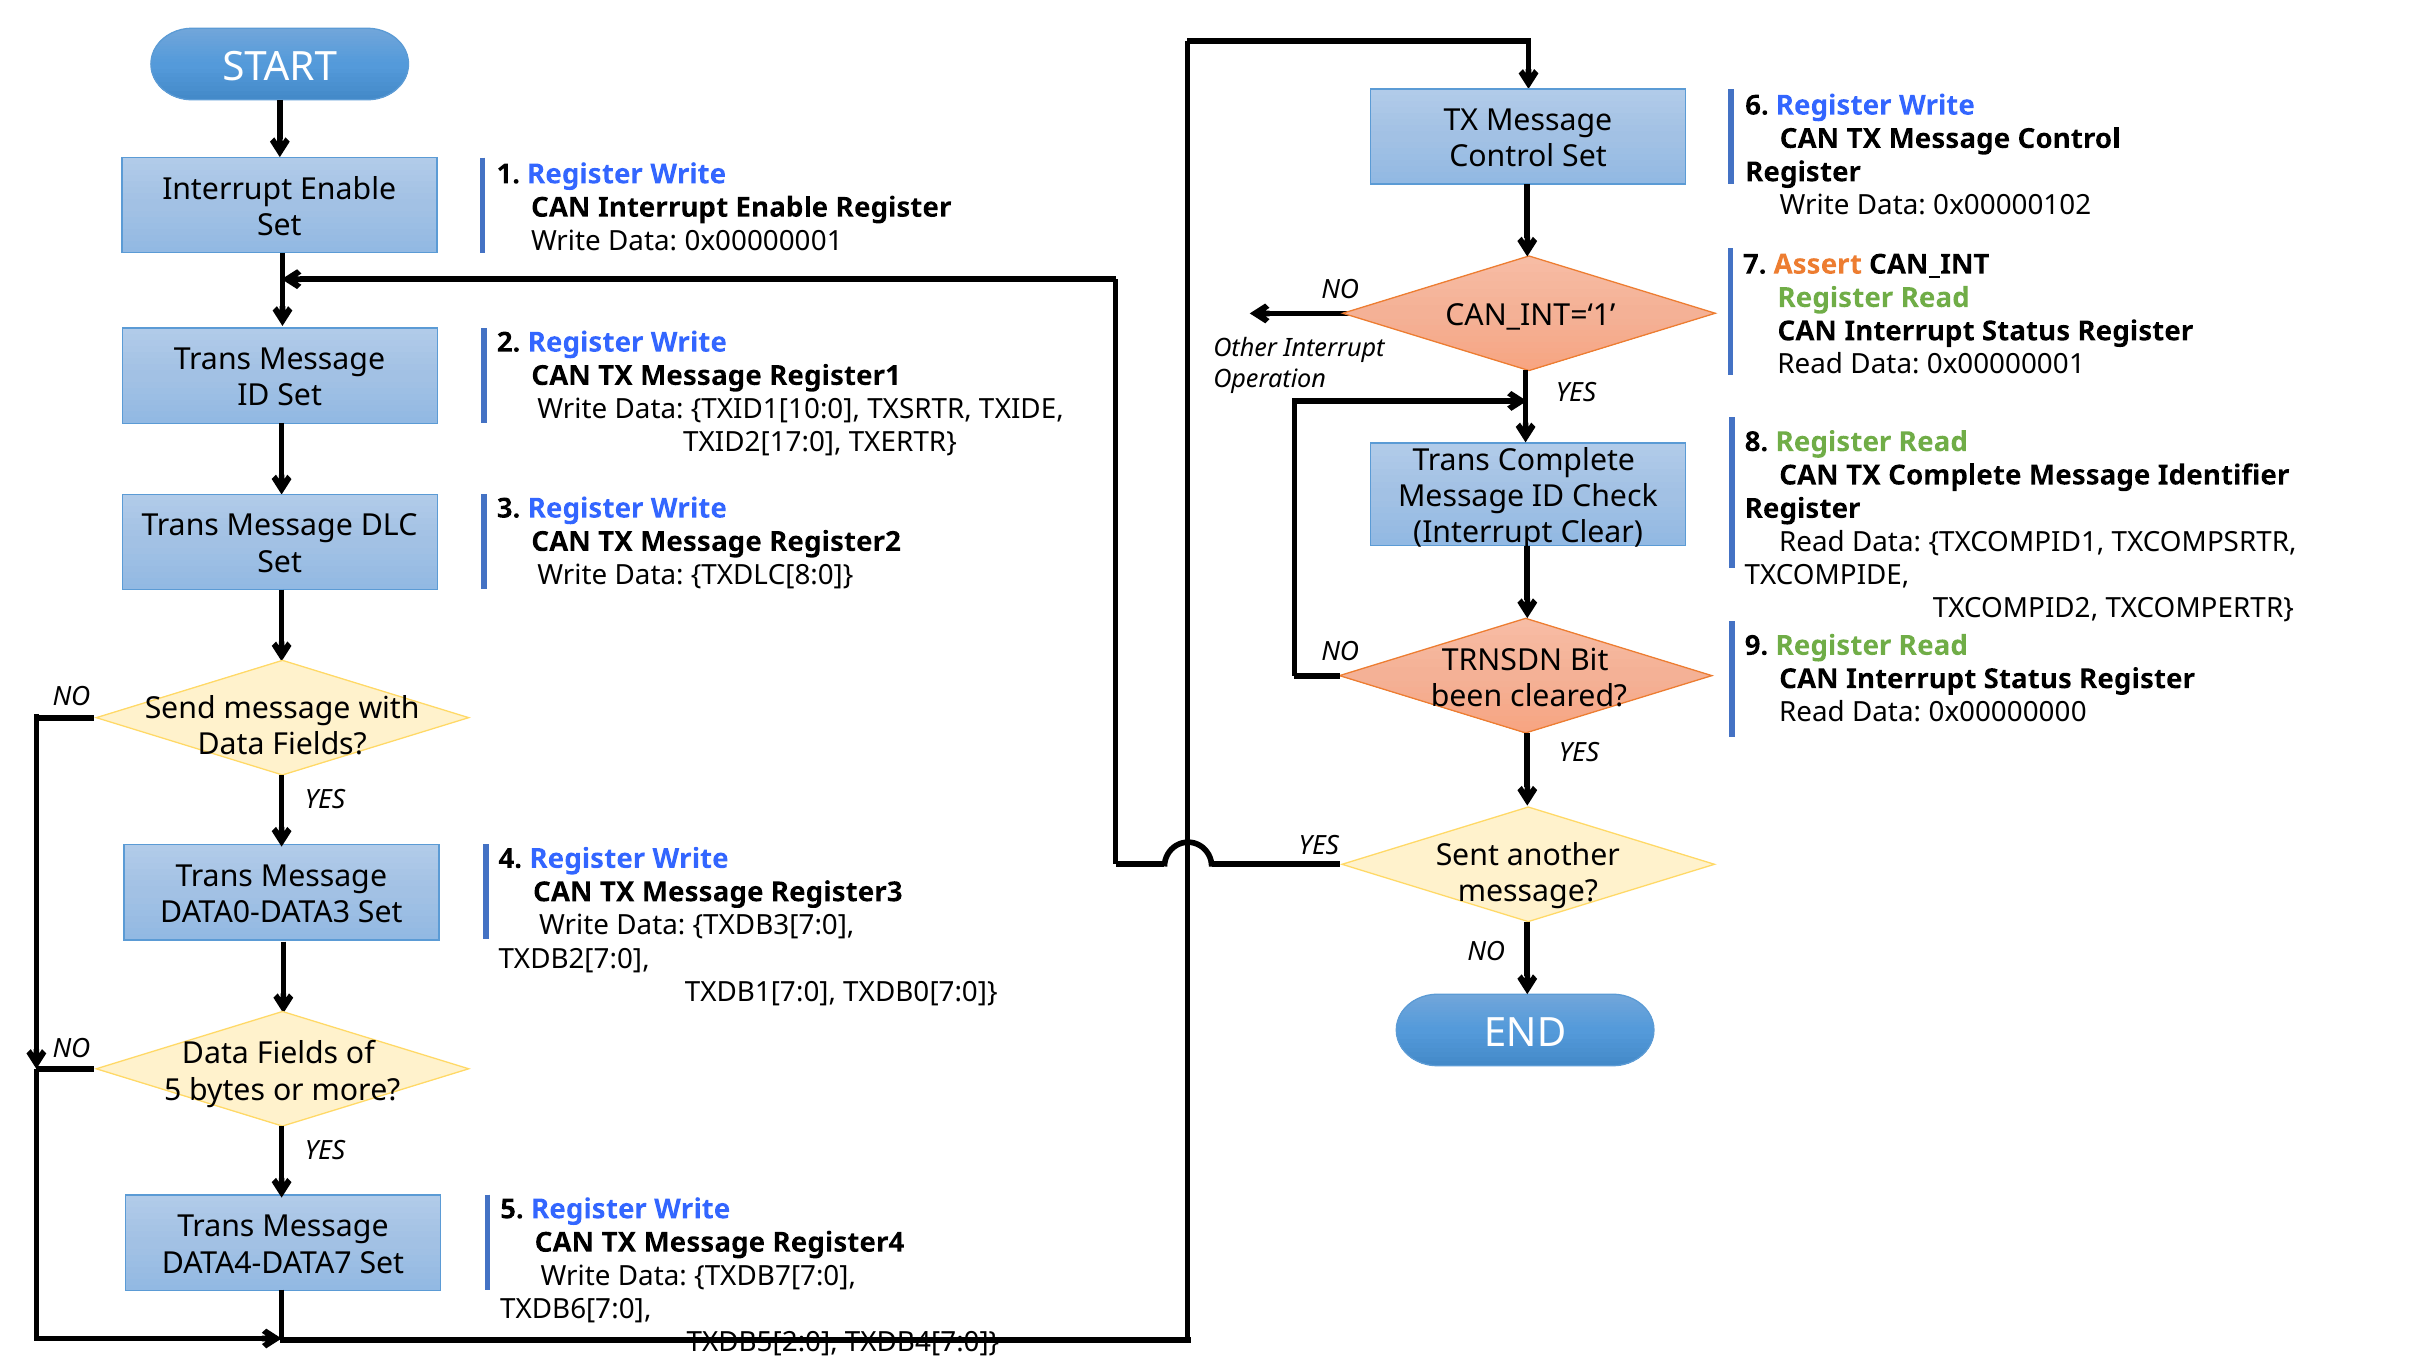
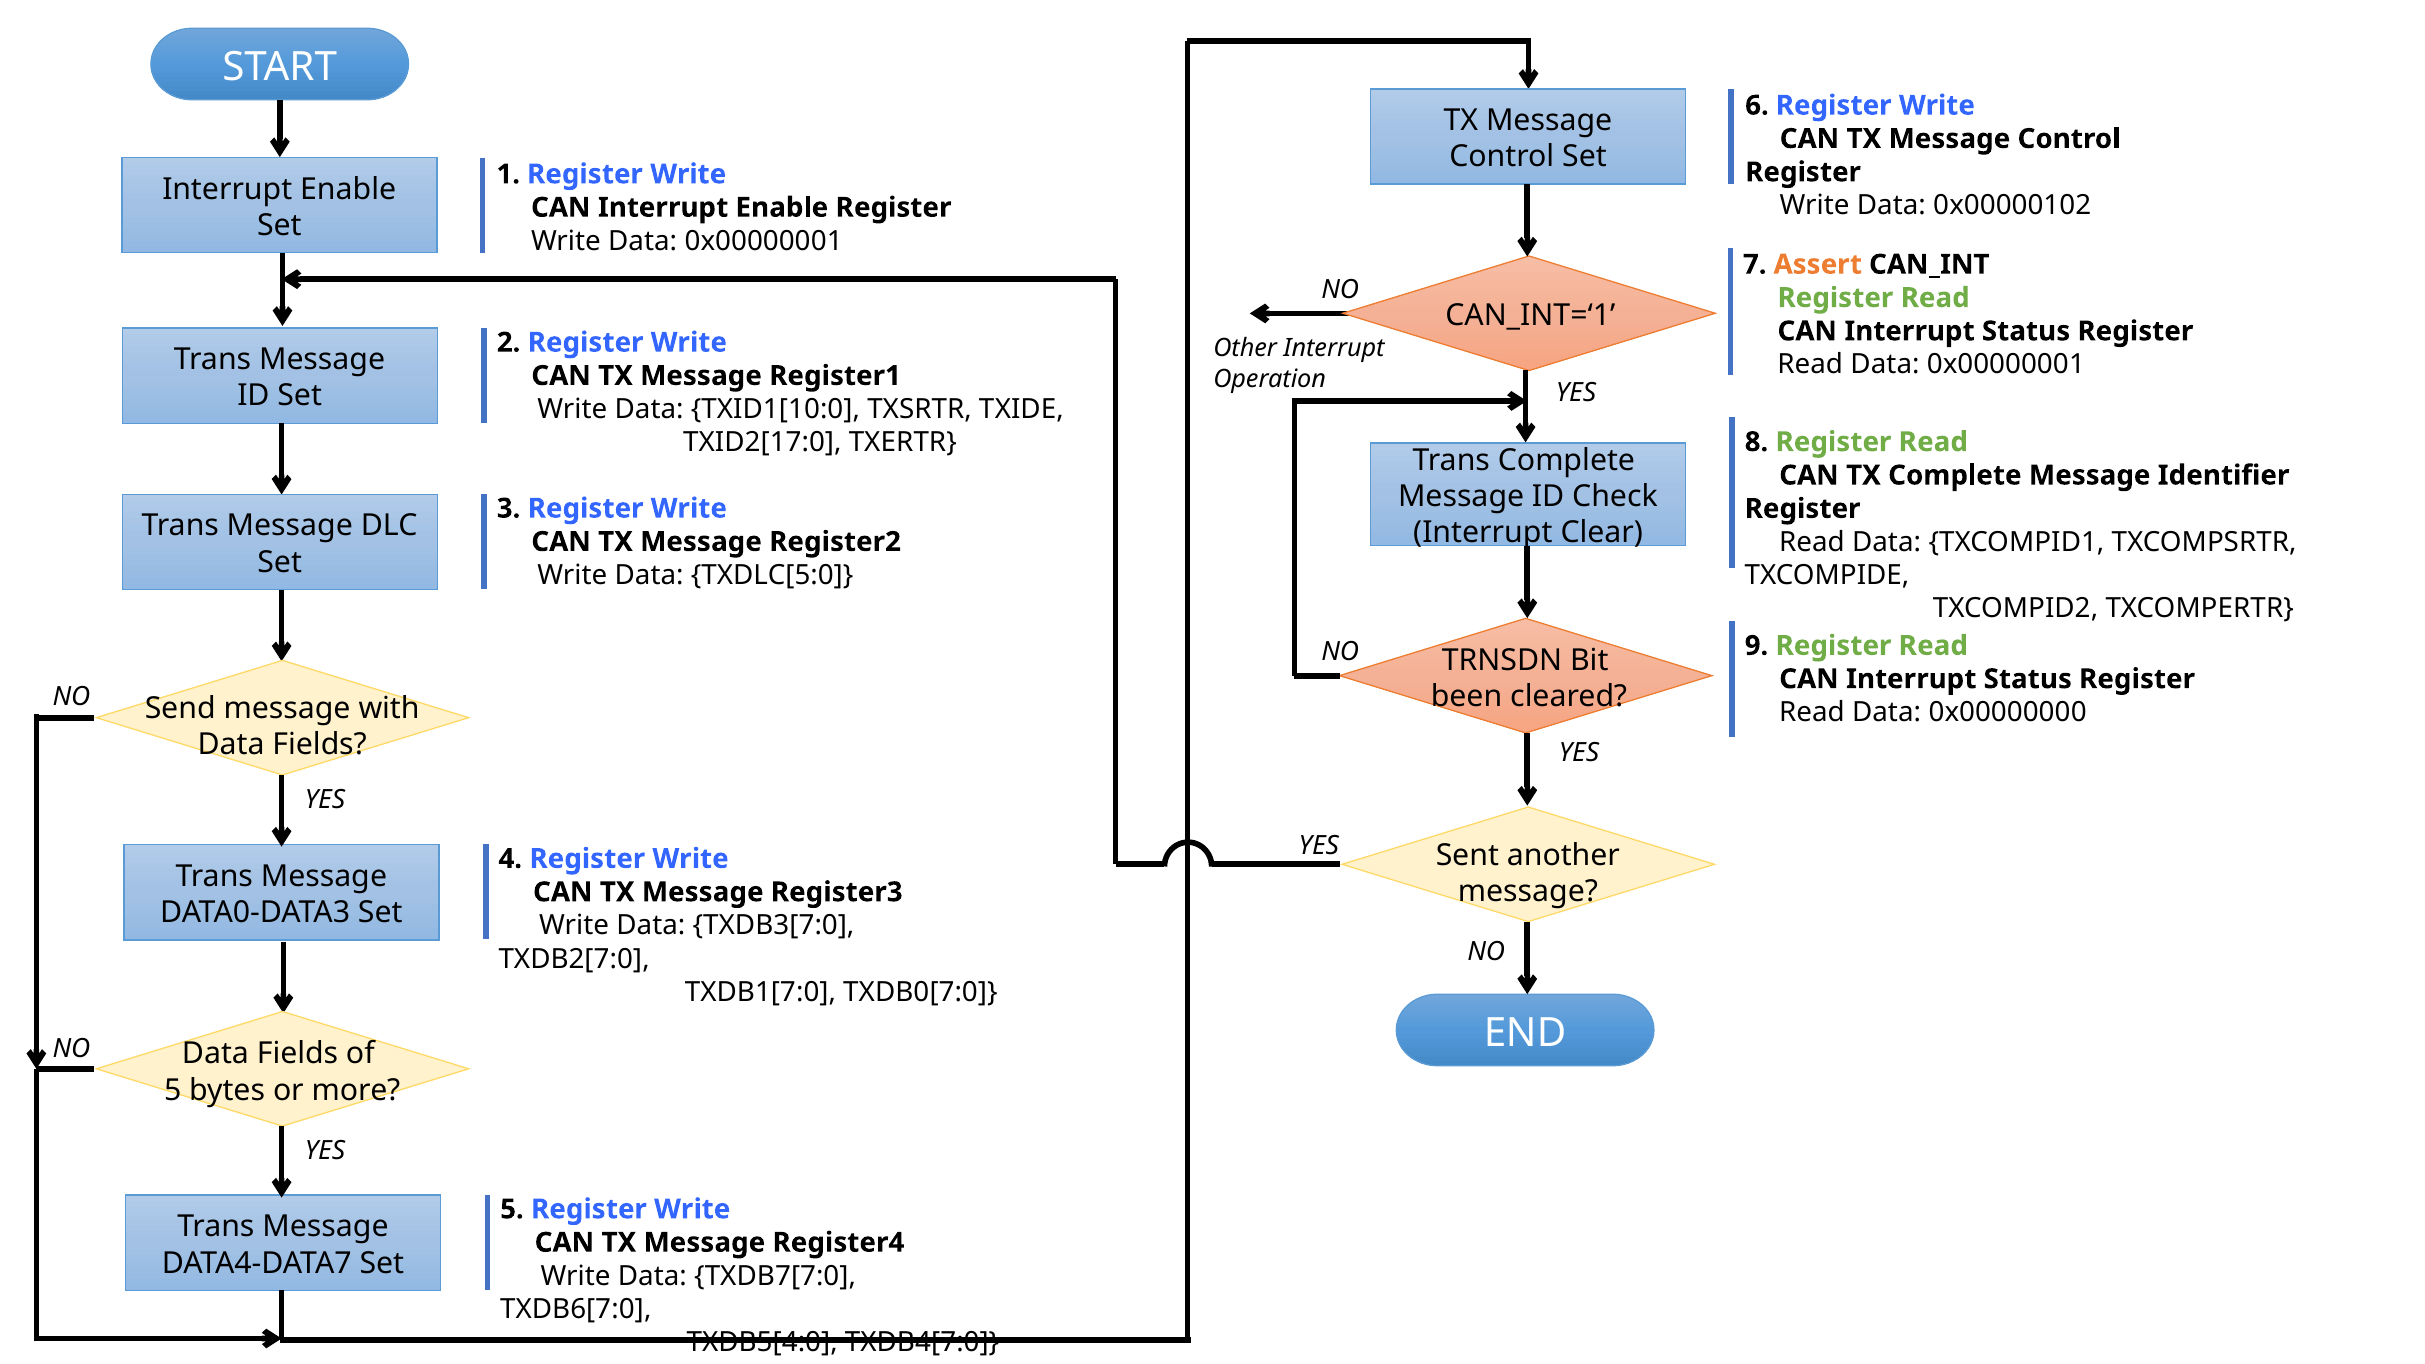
TXDLC[8:0: TXDLC[8:0 -> TXDLC[5:0 (772, 575)
TXDB5[2:0: TXDB5[2:0 -> TXDB5[4:0 (762, 1343)
